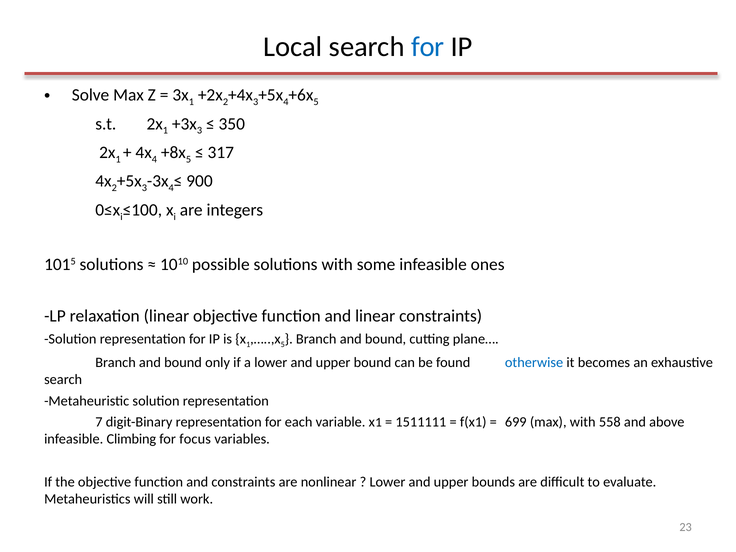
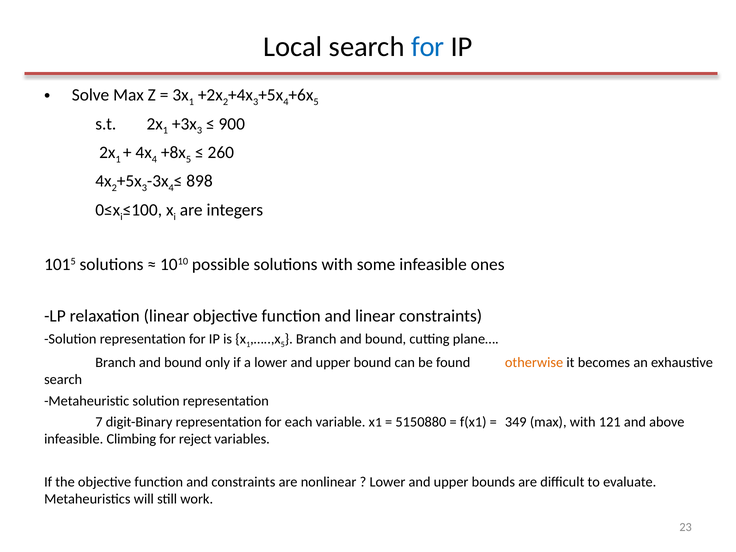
350: 350 -> 900 (232, 124)
317: 317 -> 260 (221, 153)
900: 900 -> 898 (199, 181)
otherwise colour: blue -> orange (534, 362)
1511111: 1511111 -> 5150880 (421, 422)
699: 699 -> 349 (516, 422)
558: 558 -> 121 (610, 422)
focus: focus -> reject (195, 439)
